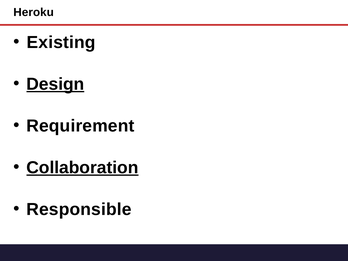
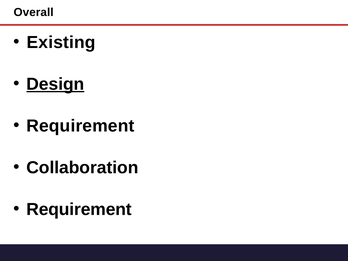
Heroku: Heroku -> Overall (34, 12)
Collaboration underline: present -> none (82, 168)
Responsible: Responsible -> Requirement (79, 209)
